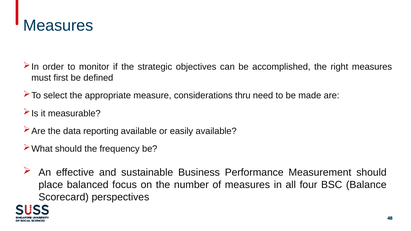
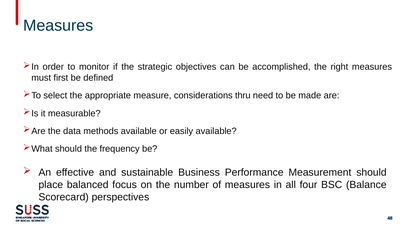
reporting: reporting -> methods (101, 131)
